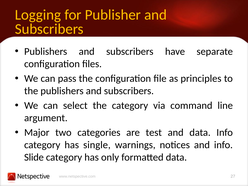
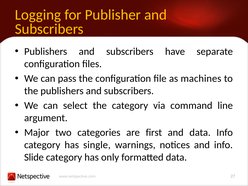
principles: principles -> machines (201, 79)
test: test -> first (154, 133)
